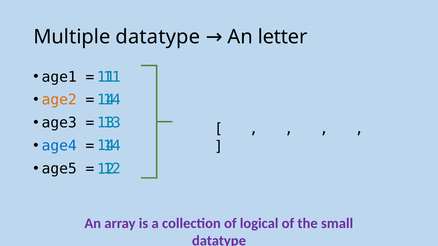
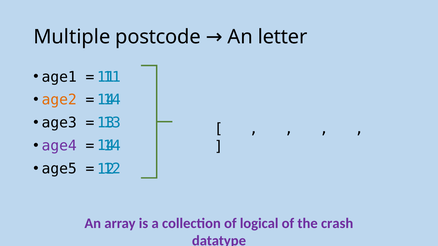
Multiple datatype: datatype -> postcode (158, 37)
age4 colour: blue -> purple (59, 146)
small: small -> crash (337, 224)
